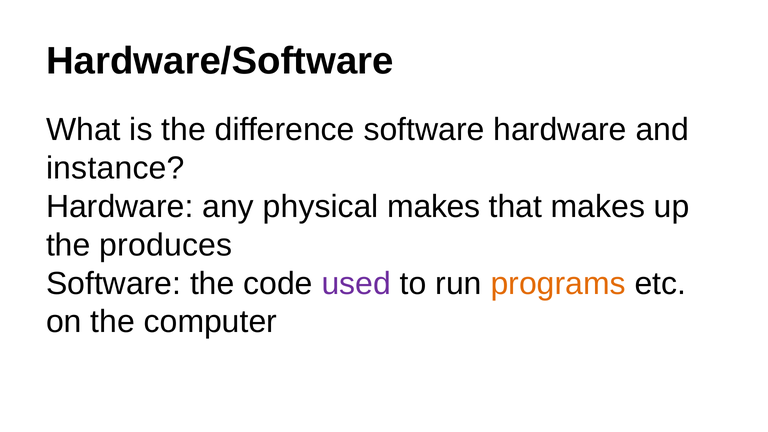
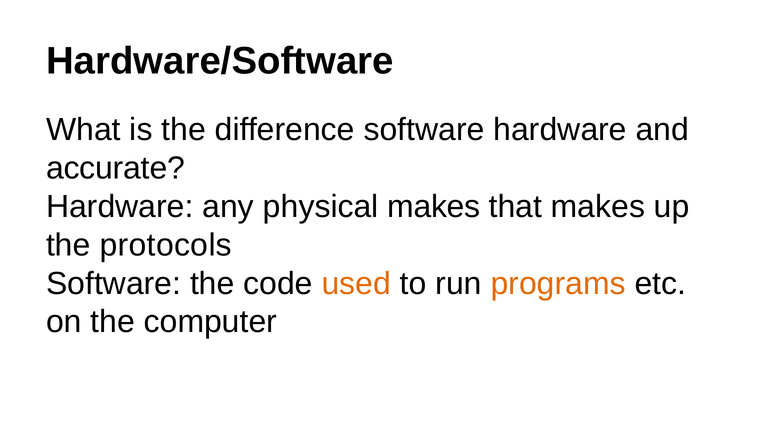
instance: instance -> accurate (115, 168)
produces: produces -> protocols (166, 245)
used colour: purple -> orange (356, 284)
